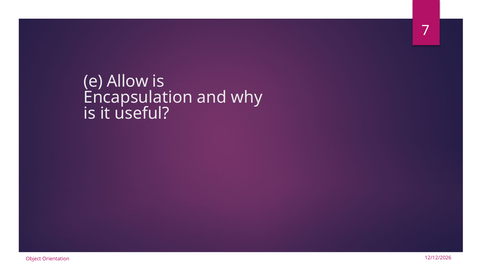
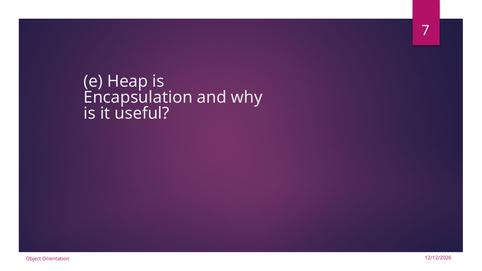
Allow: Allow -> Heap (128, 81)
